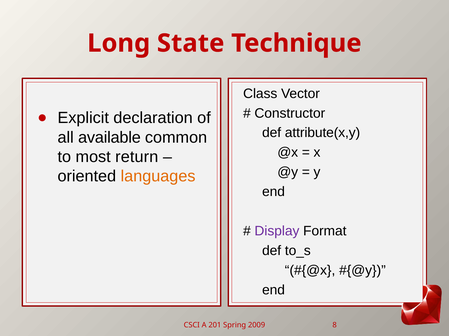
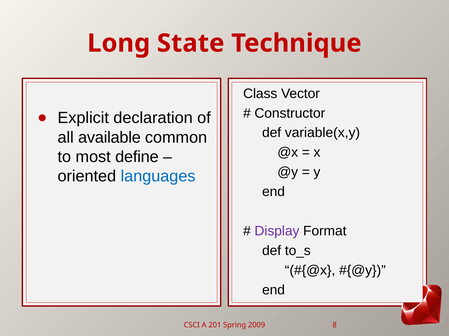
attribute(x,y: attribute(x,y -> variable(x,y (322, 133)
return: return -> define (137, 157)
languages colour: orange -> blue (158, 177)
